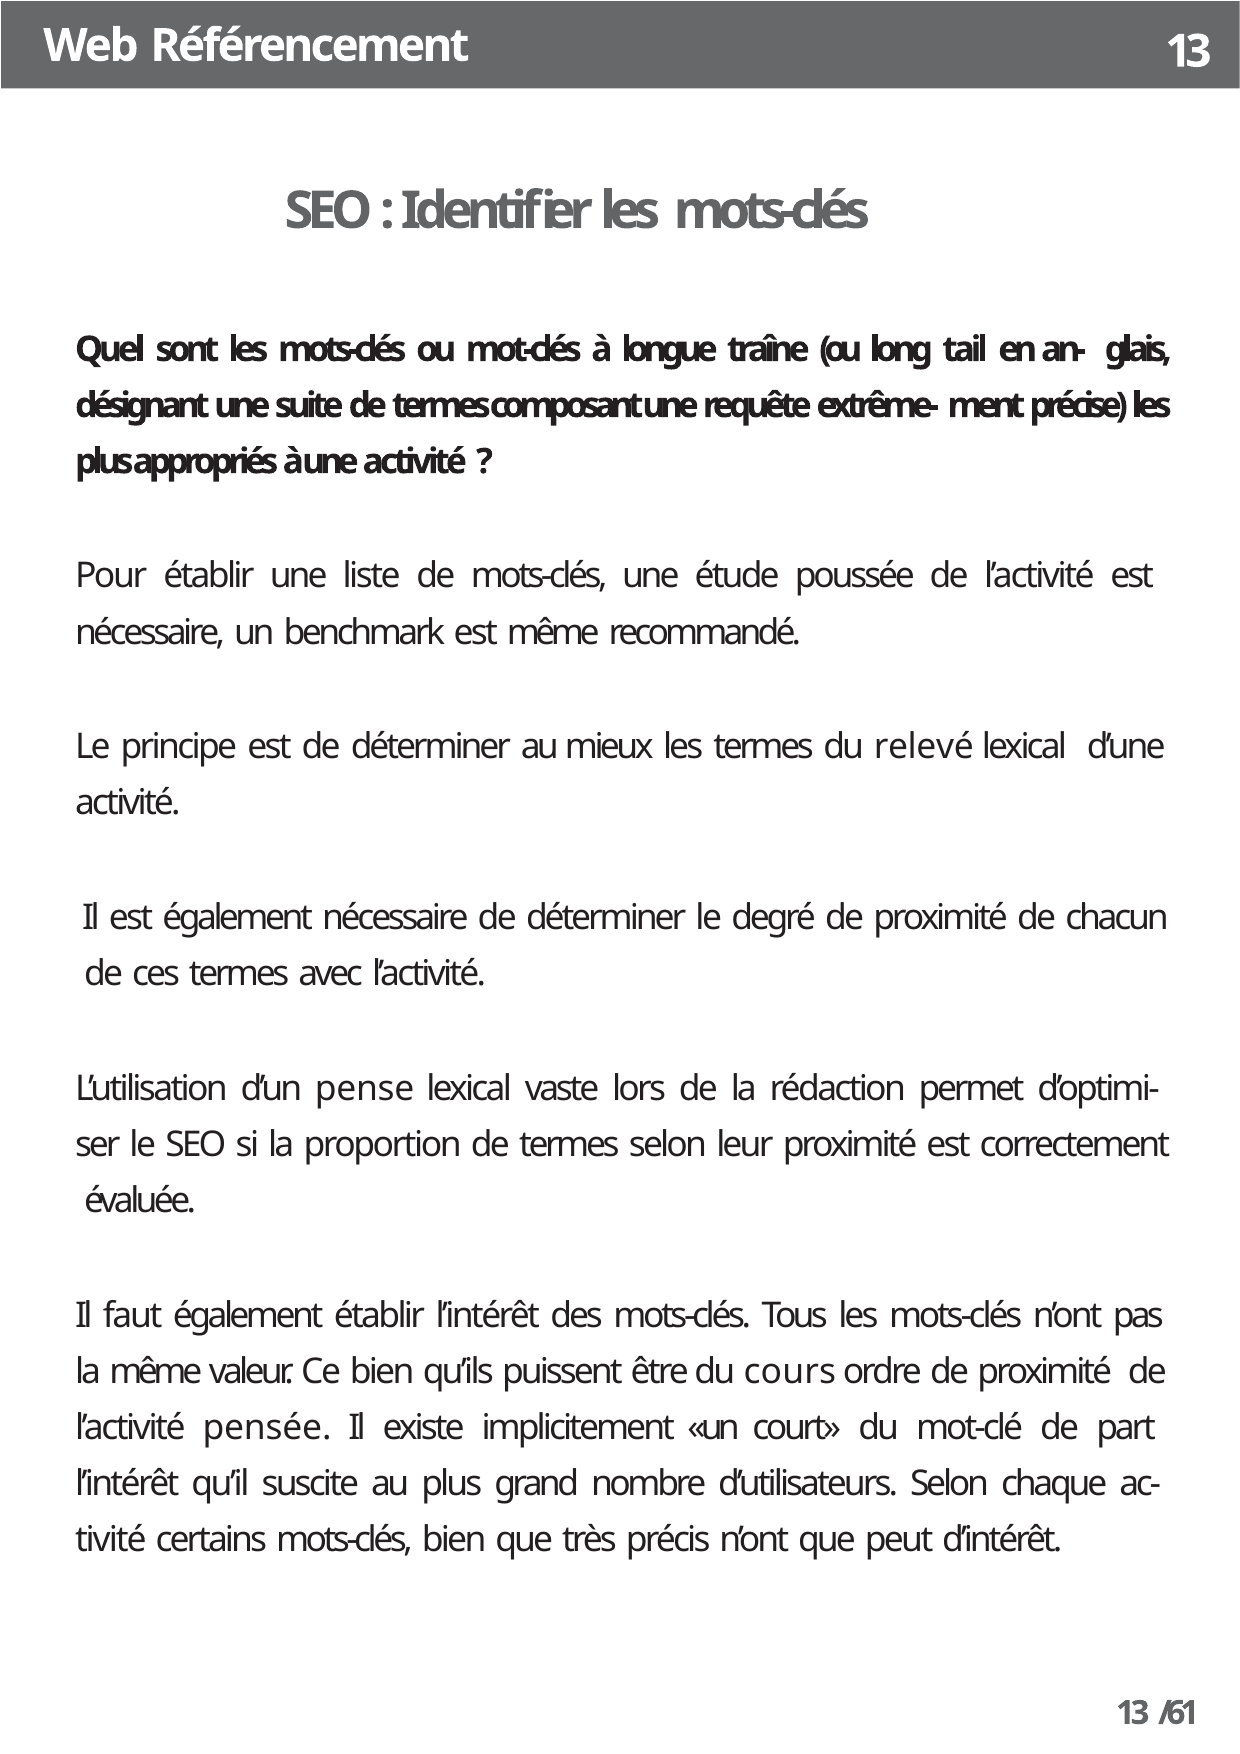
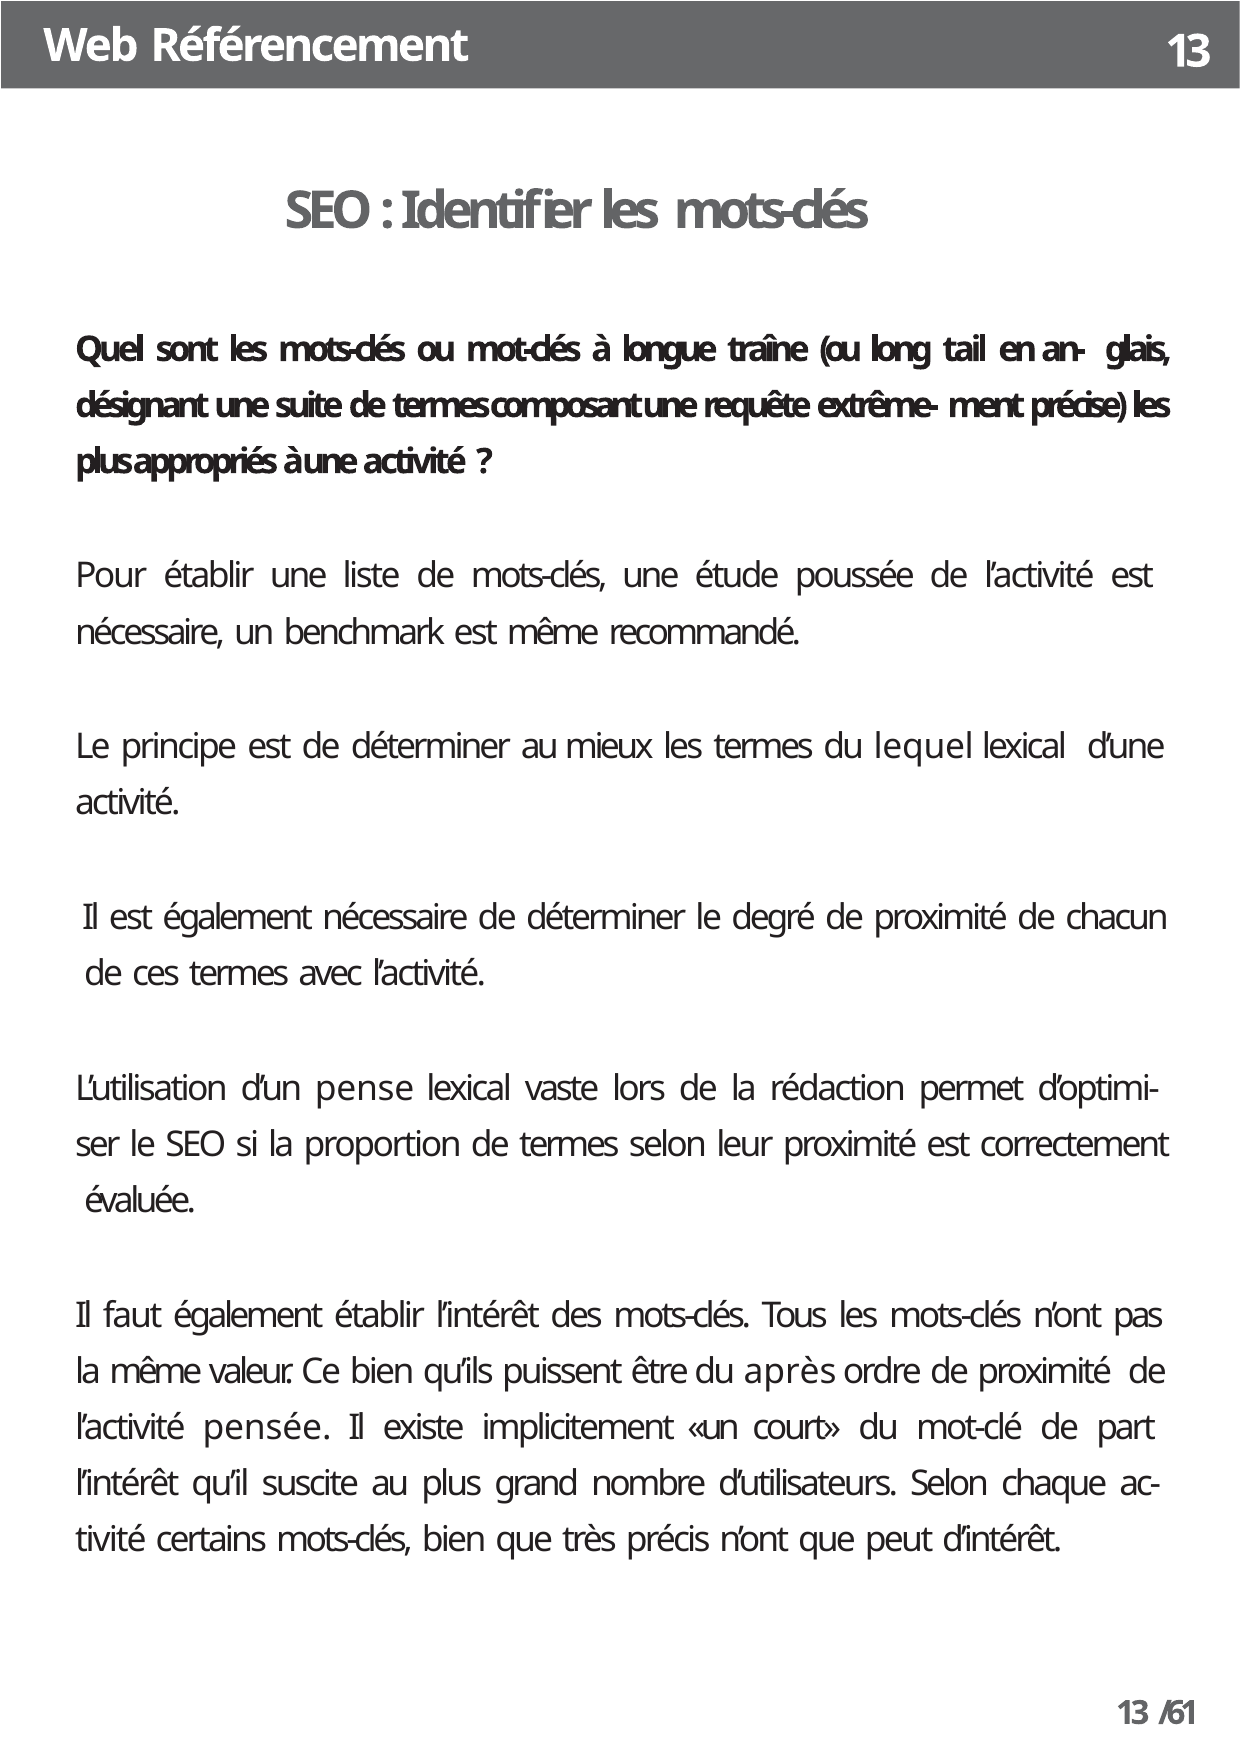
relevé: relevé -> lequel (924, 747)
cours: cours -> après (790, 1372)
